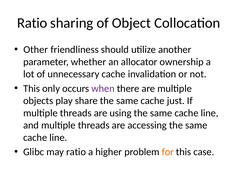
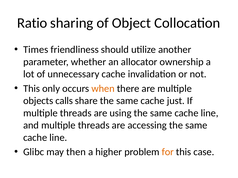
Other: Other -> Times (36, 50)
when colour: purple -> orange (103, 89)
play: play -> calls (64, 101)
may ratio: ratio -> then (76, 152)
